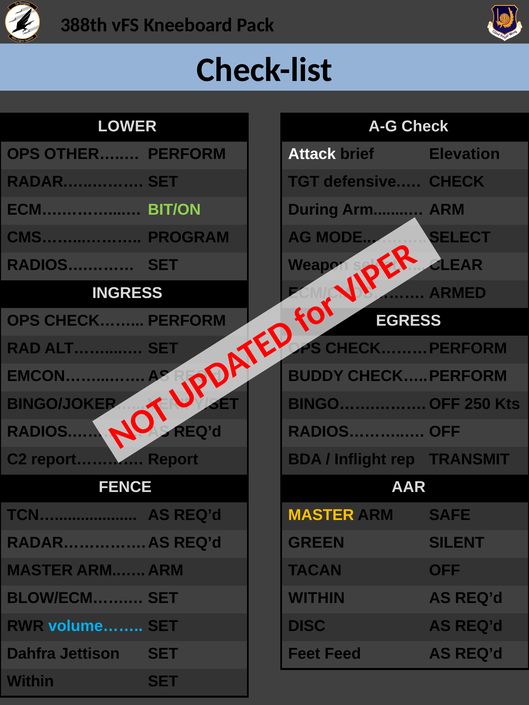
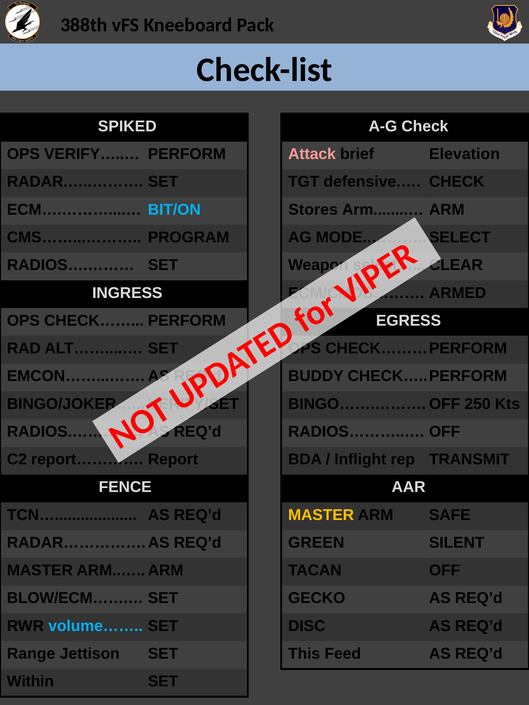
LOWER: LOWER -> SPIKED (127, 126)
OTHER…..…: OTHER…..… -> VERIFY…..… (92, 154)
Attack colour: white -> pink (312, 154)
BIT/ON colour: light green -> light blue (174, 210)
During: During -> Stores (313, 210)
WITHIN: WITHIN -> GECKO (317, 598)
Dahfra: Dahfra -> Range (31, 654)
Feet: Feet -> This (304, 654)
